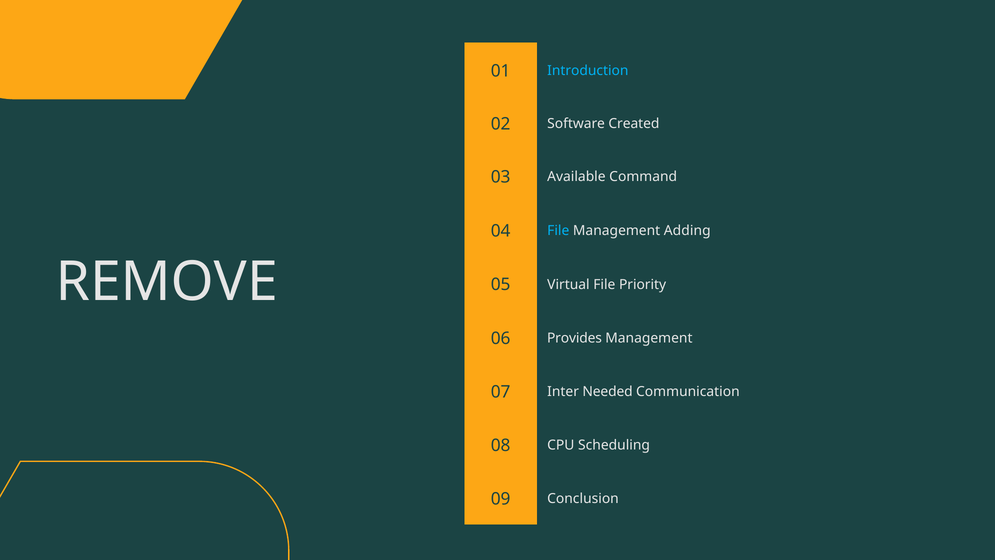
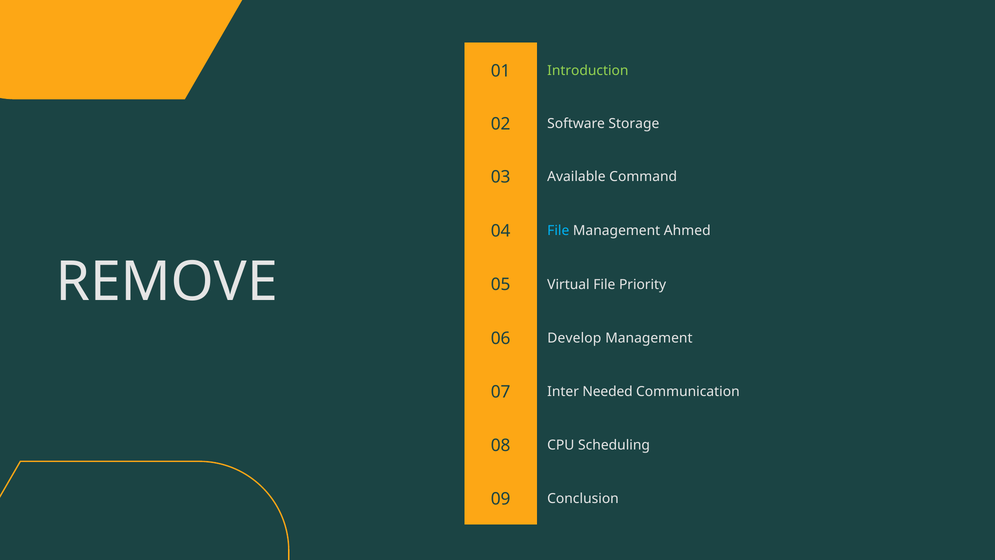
Introduction colour: light blue -> light green (588, 71)
Created: Created -> Storage (634, 124)
Adding: Adding -> Ahmed (687, 231)
Provides: Provides -> Develop (574, 338)
